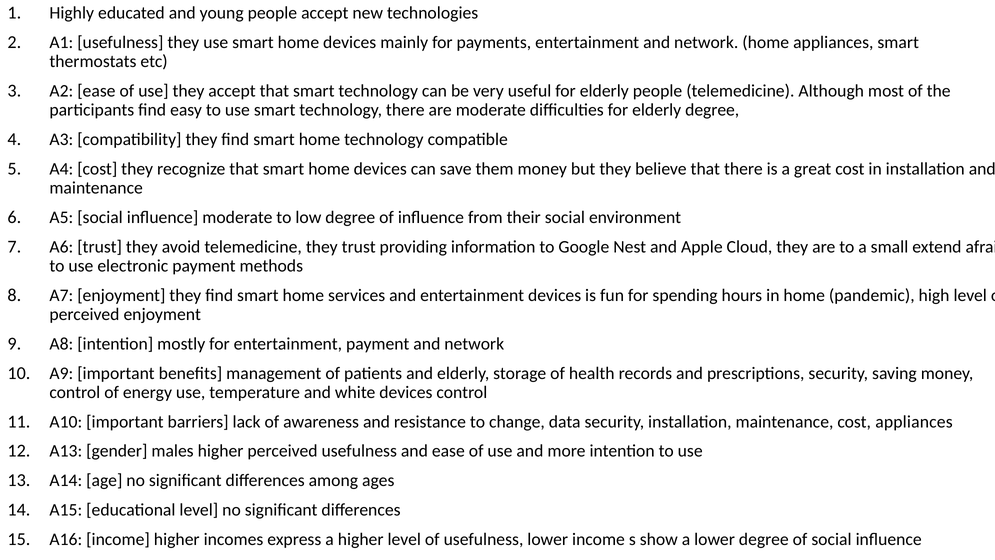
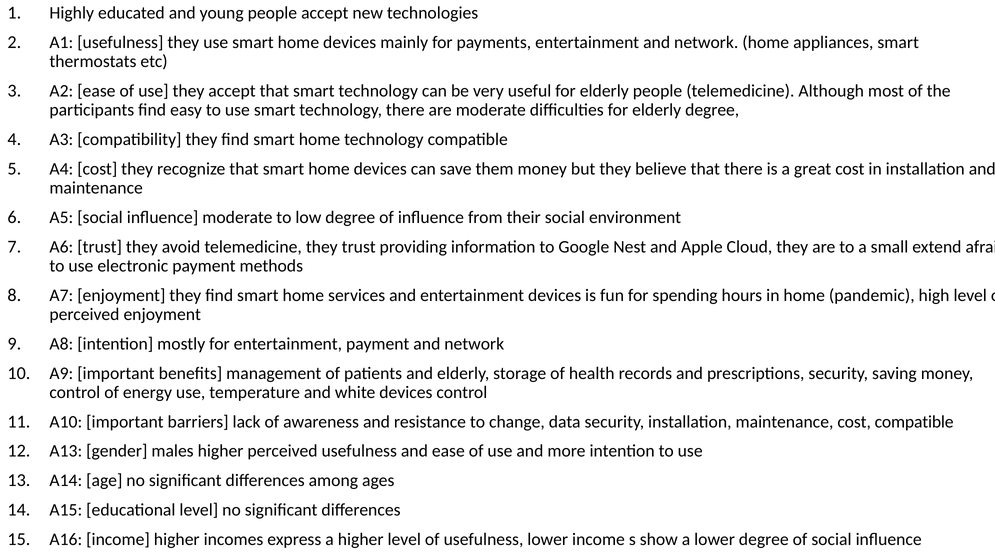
cost appliances: appliances -> compatible (914, 421)
